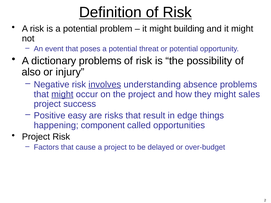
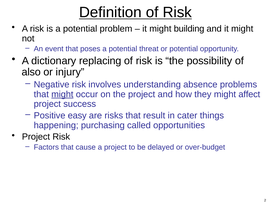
dictionary problems: problems -> replacing (100, 61)
involves underline: present -> none (105, 85)
sales: sales -> affect (249, 94)
edge: edge -> cater (187, 116)
component: component -> purchasing (103, 125)
